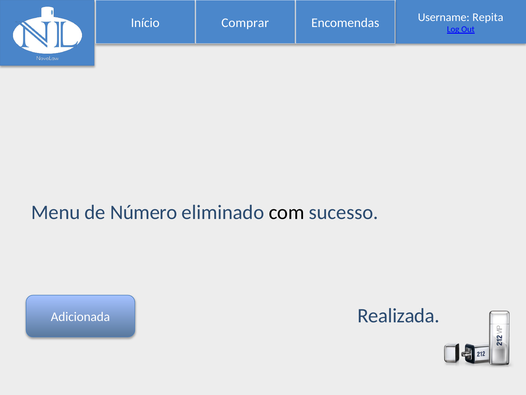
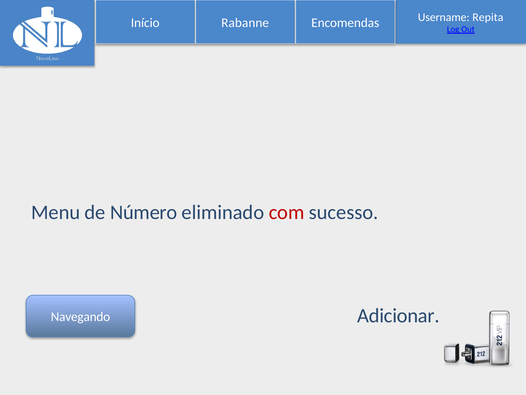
Comprar: Comprar -> Rabanne (245, 23)
com colour: black -> red (287, 212)
Realizada: Realizada -> Adicionar (398, 315)
Adicionada: Adicionada -> Navegando (80, 317)
